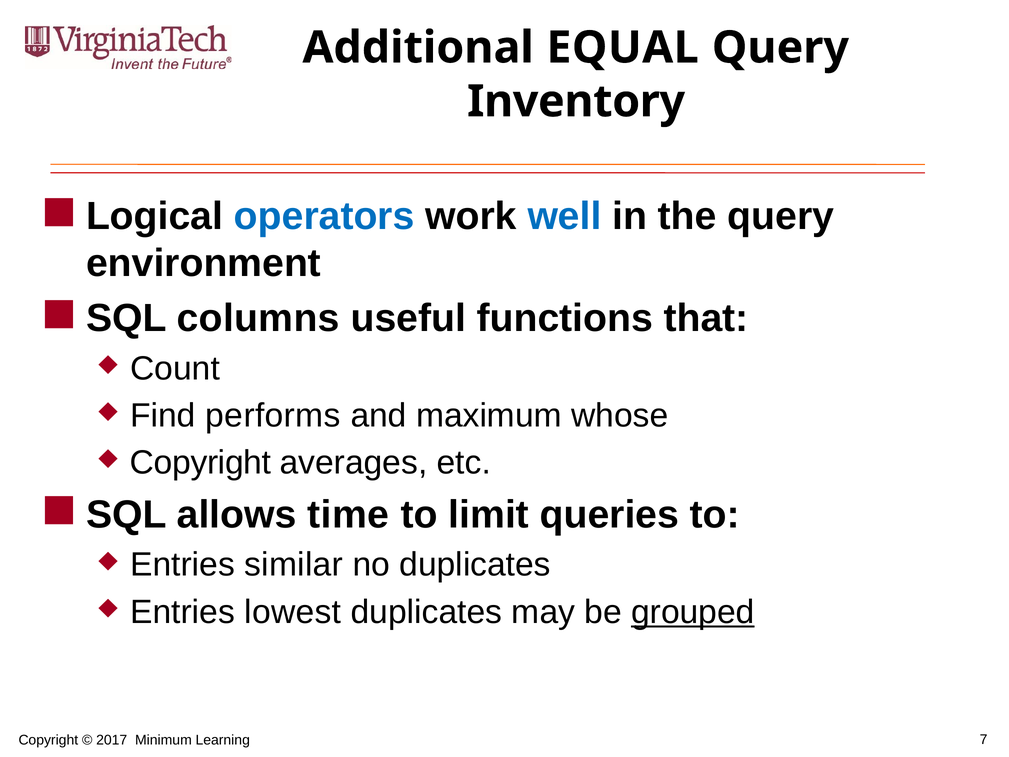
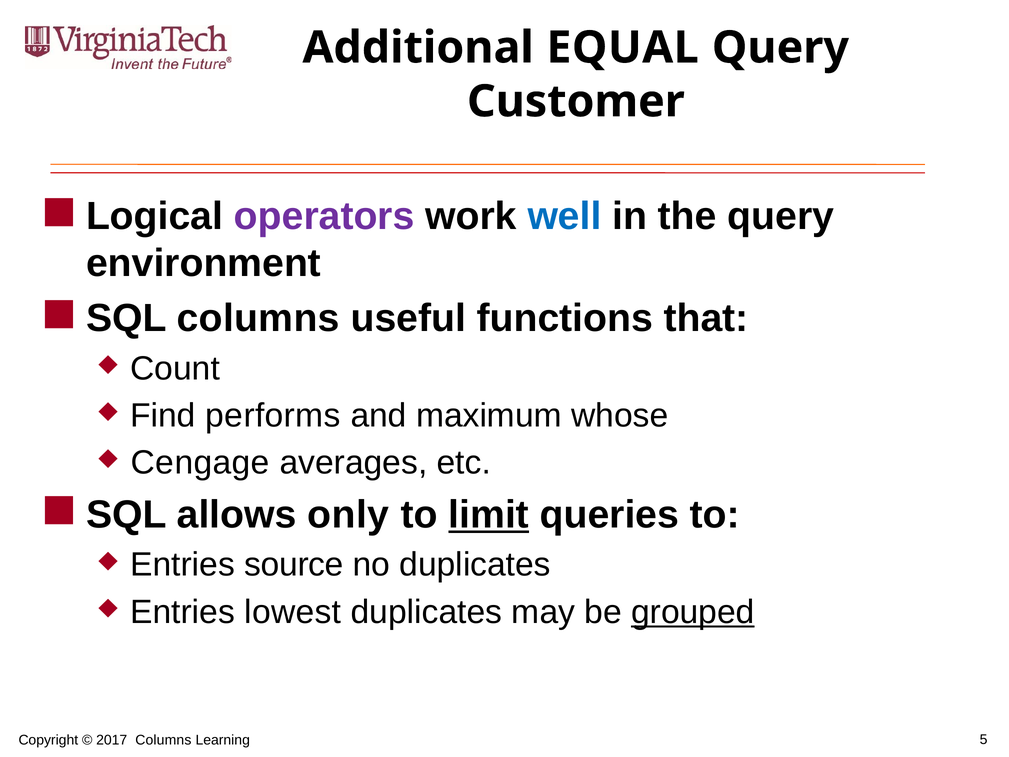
Inventory: Inventory -> Customer (576, 102)
operators colour: blue -> purple (324, 216)
Copyright: Copyright -> Cengage (200, 463)
time: time -> only (348, 515)
limit underline: none -> present (489, 515)
similar: similar -> source (294, 565)
2017 Minimum: Minimum -> Columns (163, 740)
7: 7 -> 5 (984, 739)
